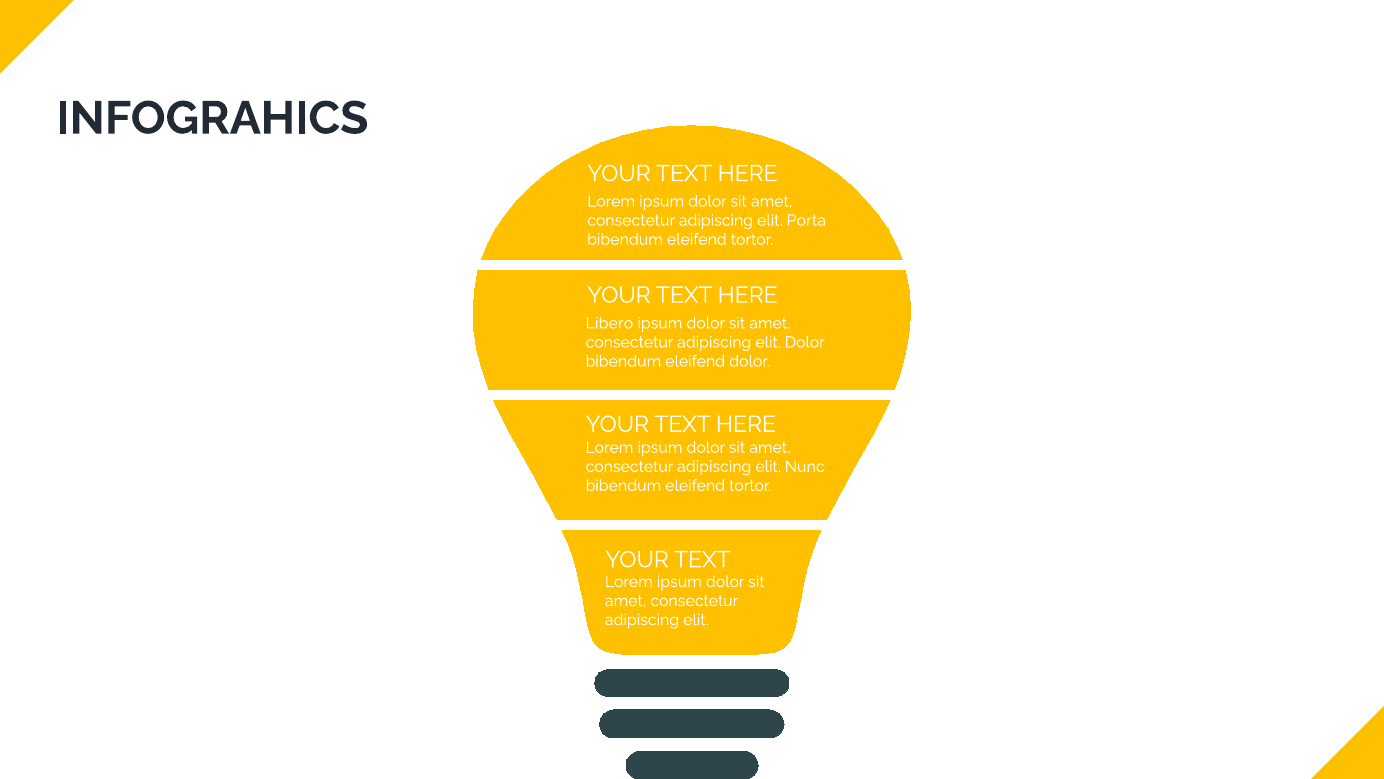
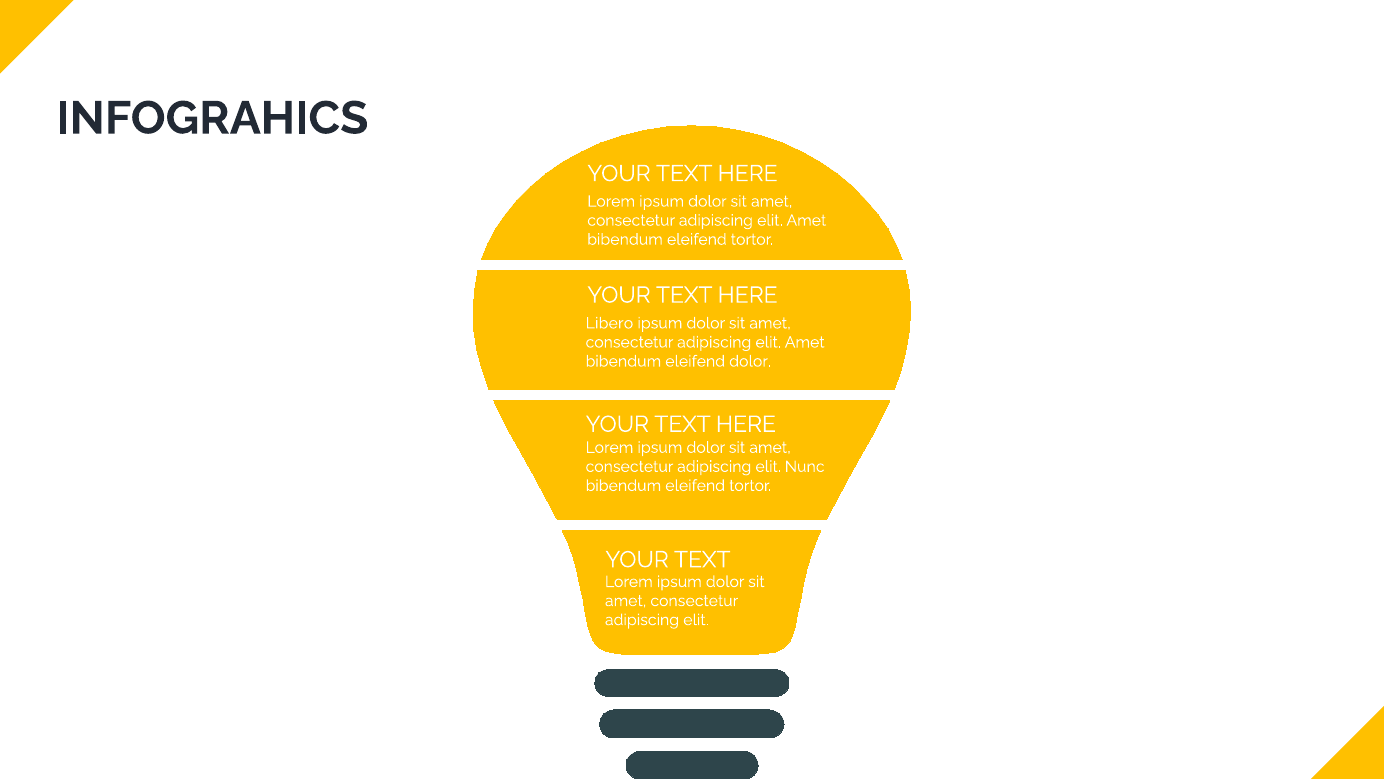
Porta: Porta -> Amet (806, 220)
Dolor: Dolor -> Amet (805, 342)
